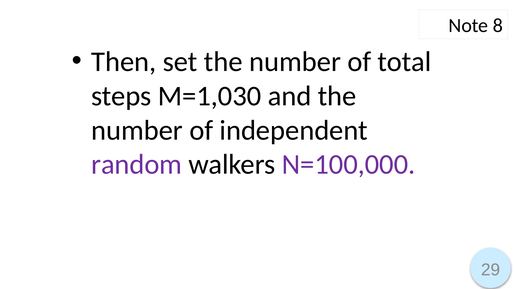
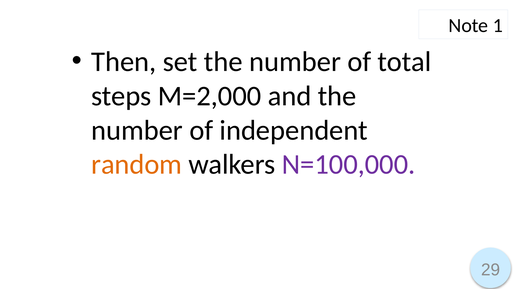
8: 8 -> 1 (498, 26)
M=1,030: M=1,030 -> M=2,000 (210, 96)
random colour: purple -> orange (137, 165)
